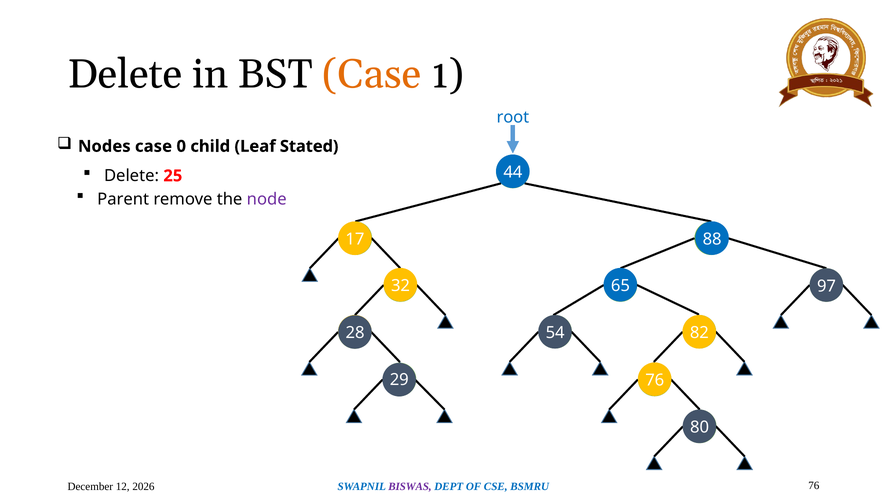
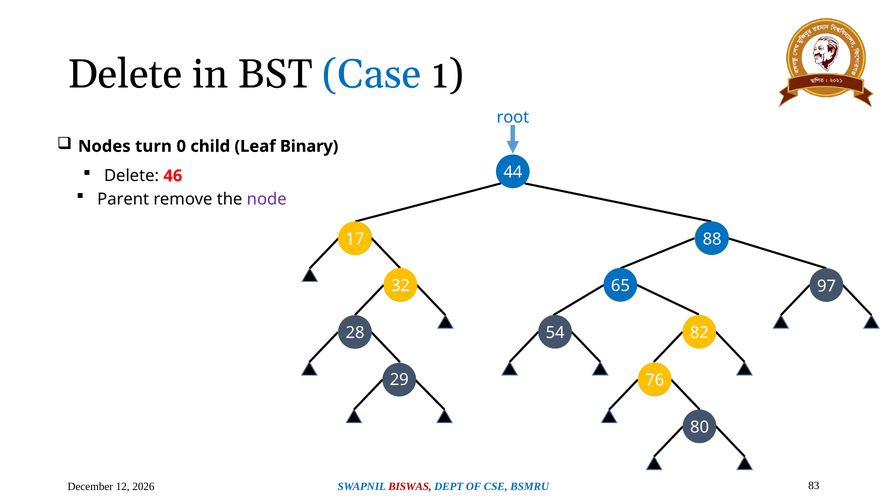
Case colour: orange -> blue (372, 75)
Nodes case: case -> turn (153, 146)
Stated: Stated -> Binary (309, 146)
25: 25 -> 46 (173, 176)
BISWAS colour: purple -> red (410, 486)
BSMRU 76: 76 -> 83 (814, 486)
